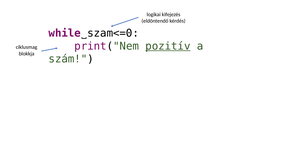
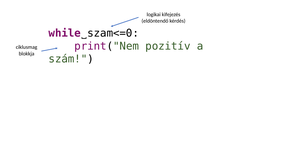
pozitív underline: present -> none (168, 46)
